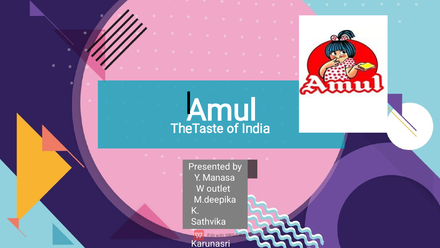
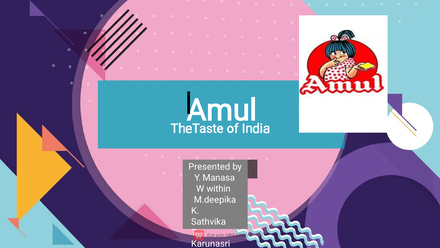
outlet: outlet -> within (219, 189)
